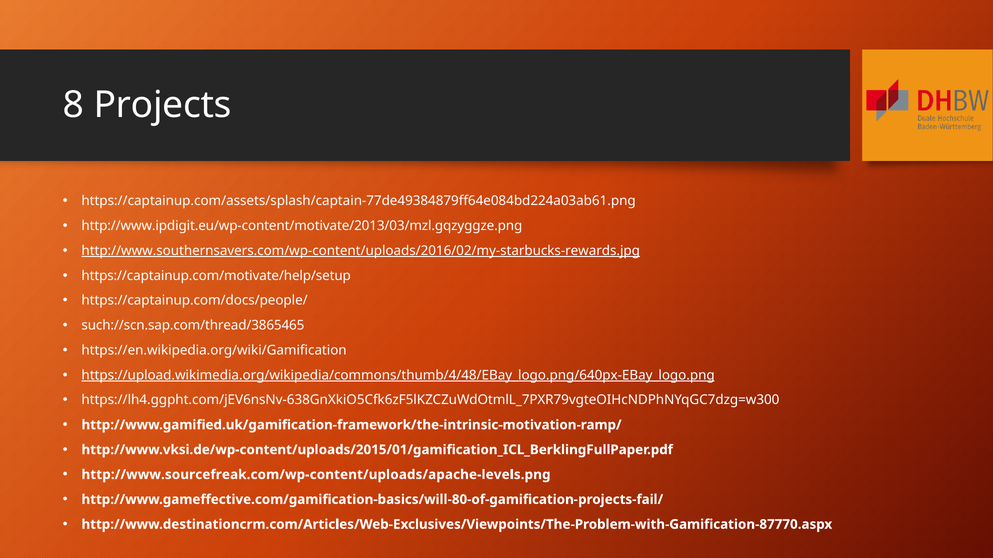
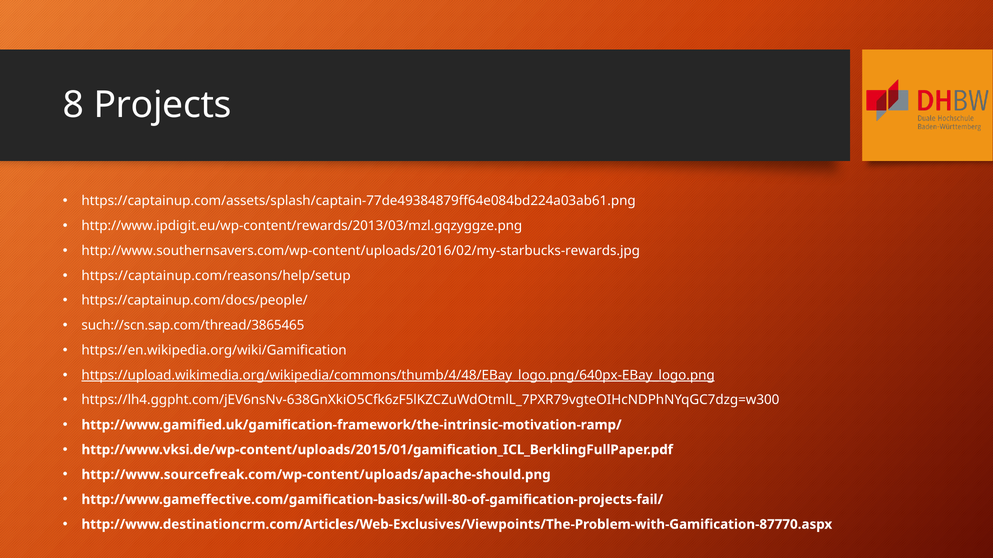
http://www.ipdigit.eu/wp-content/motivate/2013/03/mzl.gqzyggze.png: http://www.ipdigit.eu/wp-content/motivate/2013/03/mzl.gqzyggze.png -> http://www.ipdigit.eu/wp-content/rewards/2013/03/mzl.gqzyggze.png (302, 226)
http://www.southernsavers.com/wp-content/uploads/2016/02/my-starbucks-rewards.jpg underline: present -> none (361, 251)
https://captainup.com/motivate/help/setup: https://captainup.com/motivate/help/setup -> https://captainup.com/reasons/help/setup (216, 276)
http://www.sourcefreak.com/wp-content/uploads/apache-levels.png: http://www.sourcefreak.com/wp-content/uploads/apache-levels.png -> http://www.sourcefreak.com/wp-content/uploads/apache-should.png (316, 475)
